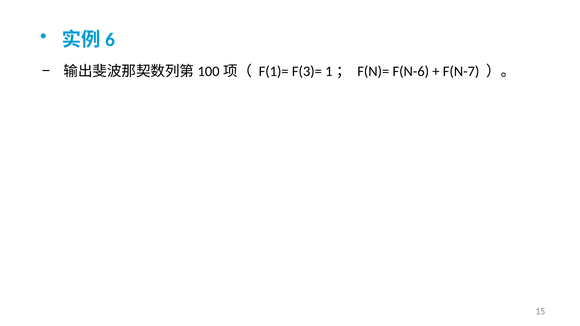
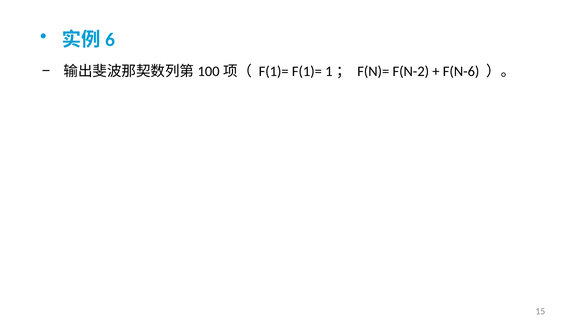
F(1)= F(3)=: F(3)= -> F(1)= (307, 72)
F(N-6: F(N-6 -> F(N-2 (411, 72)
F(N-7: F(N-7 -> F(N-6 (461, 72)
